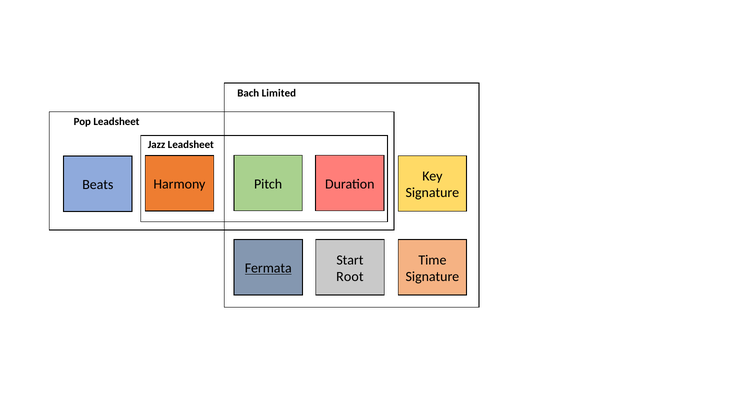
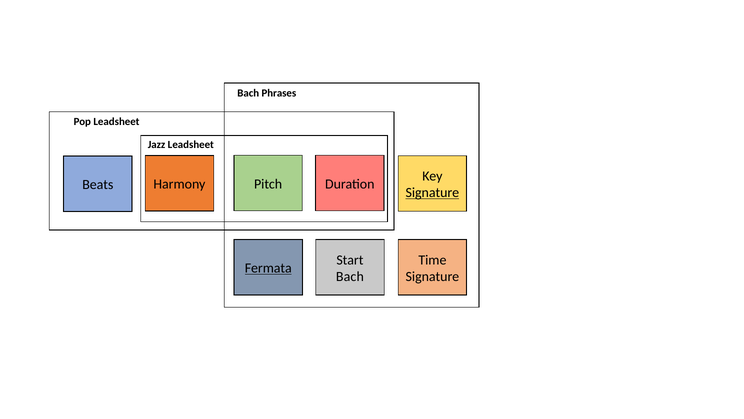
Limited: Limited -> Phrases (279, 93)
Signature underline: none -> present (432, 193)
Root: Root -> Bach (350, 276)
